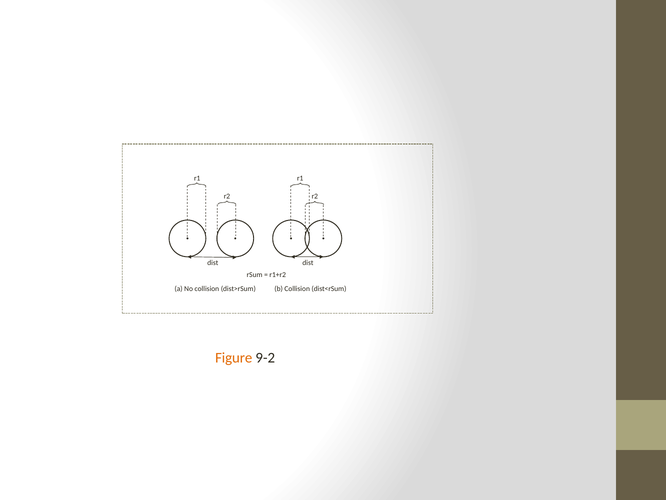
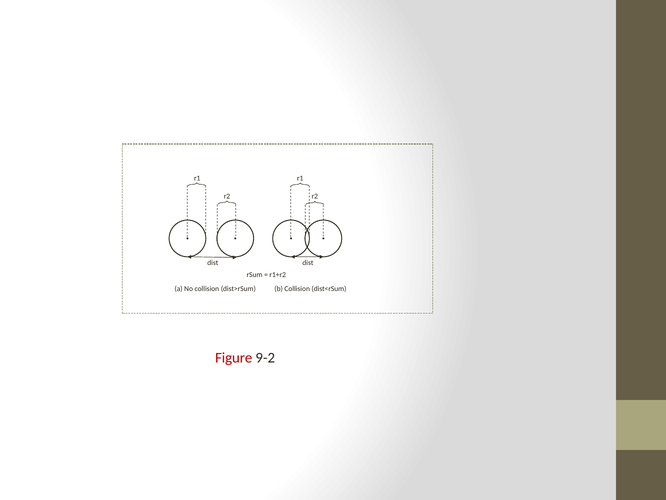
Figure colour: orange -> red (234, 357)
